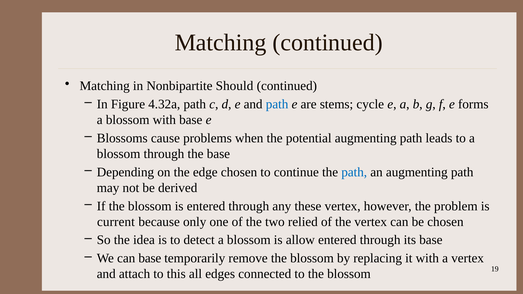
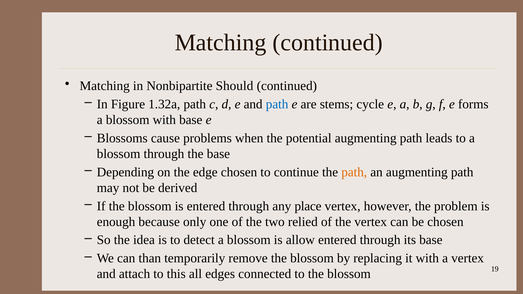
4.32a: 4.32a -> 1.32a (164, 104)
path colour: blue -> orange (354, 172)
these: these -> place (308, 206)
current: current -> enough (116, 222)
can base: base -> than (150, 258)
